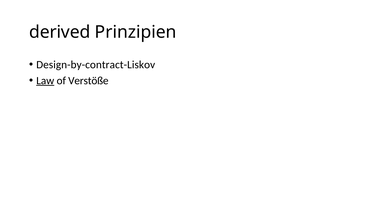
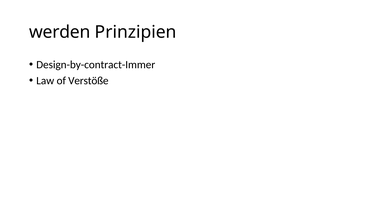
derived: derived -> werden (60, 32)
Design-by-contract-Liskov: Design-by-contract-Liskov -> Design-by-contract-Immer (96, 65)
Law underline: present -> none (45, 81)
